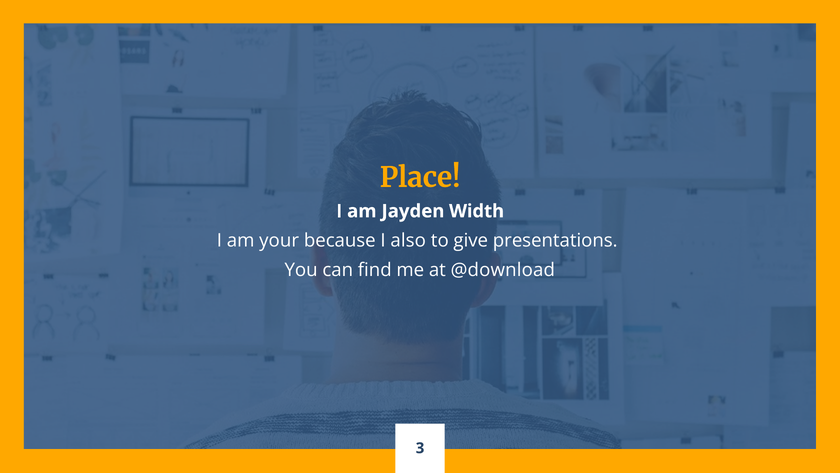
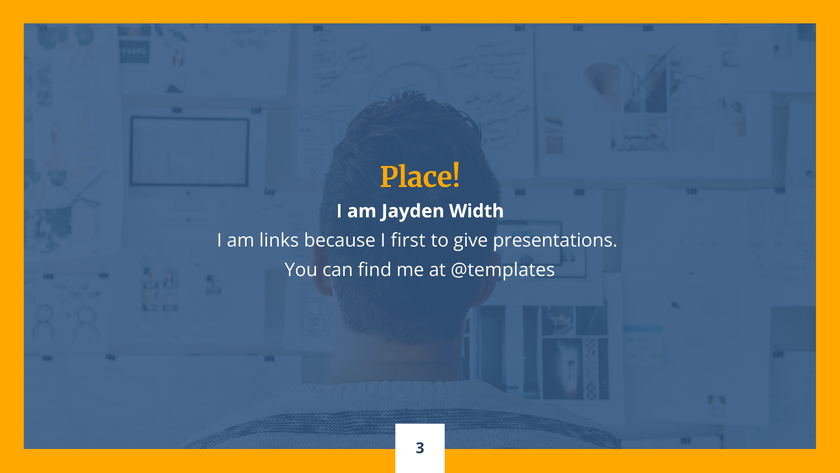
your: your -> links (279, 240)
also: also -> first (408, 240)
@download: @download -> @templates (503, 270)
